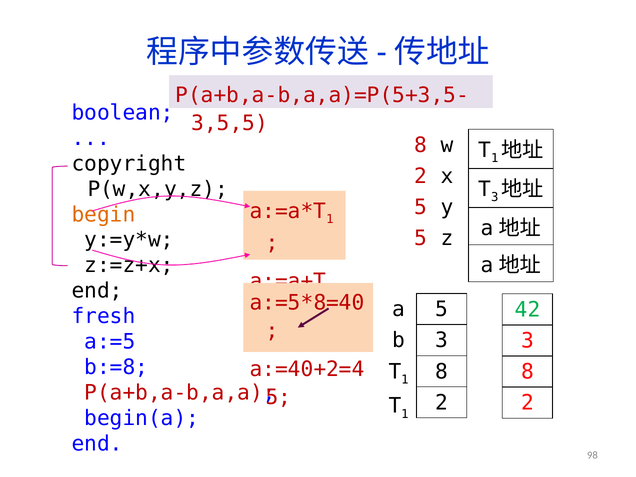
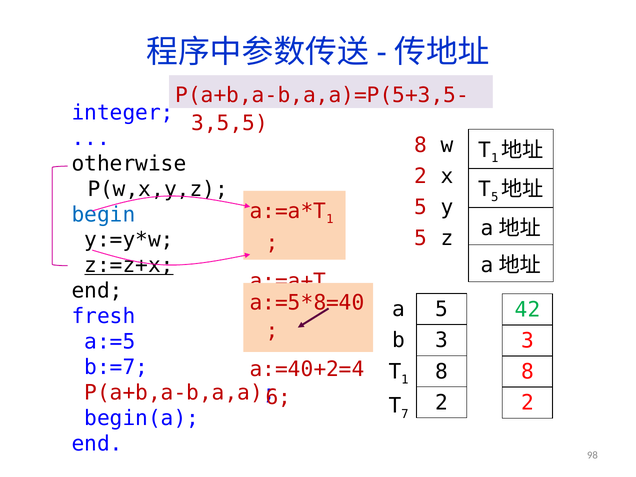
boolean: boolean -> integer (123, 113)
copyright: copyright -> otherwise (129, 164)
3: 3 -> 5 (495, 197)
begin colour: orange -> blue (103, 215)
z:=z+x underline: none -> present (129, 265)
b:=8: b:=8 -> b:=7 (116, 367)
5: 5 -> 6 (278, 397)
1: 1 -> 7 (405, 414)
